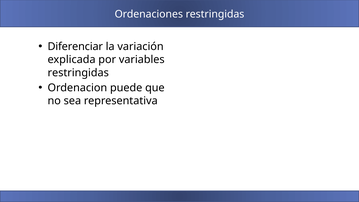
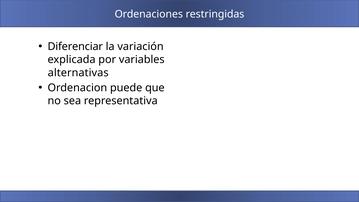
restringidas: restringidas -> alternativas (78, 73)
